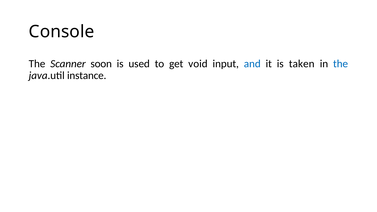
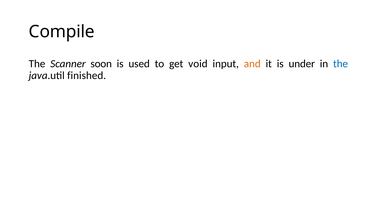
Console: Console -> Compile (62, 32)
and colour: blue -> orange (252, 64)
taken: taken -> under (302, 64)
instance: instance -> finished (87, 76)
